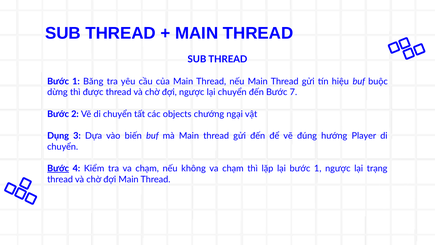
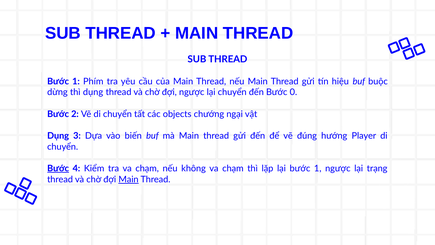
Băng: Băng -> Phím (93, 81)
thì được: được -> dụng (93, 92)
7: 7 -> 0 (293, 92)
Main underline: none -> present (129, 179)
